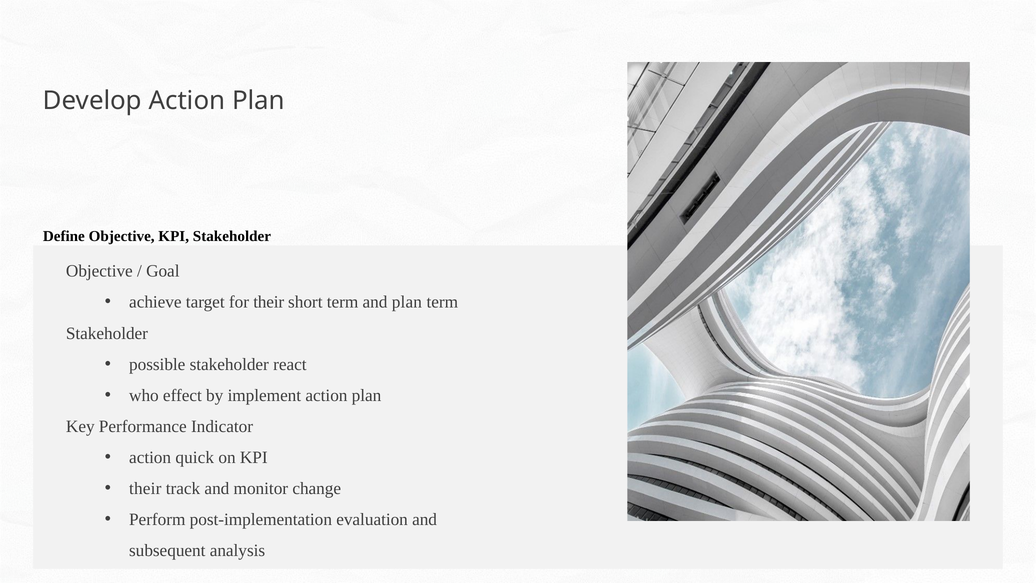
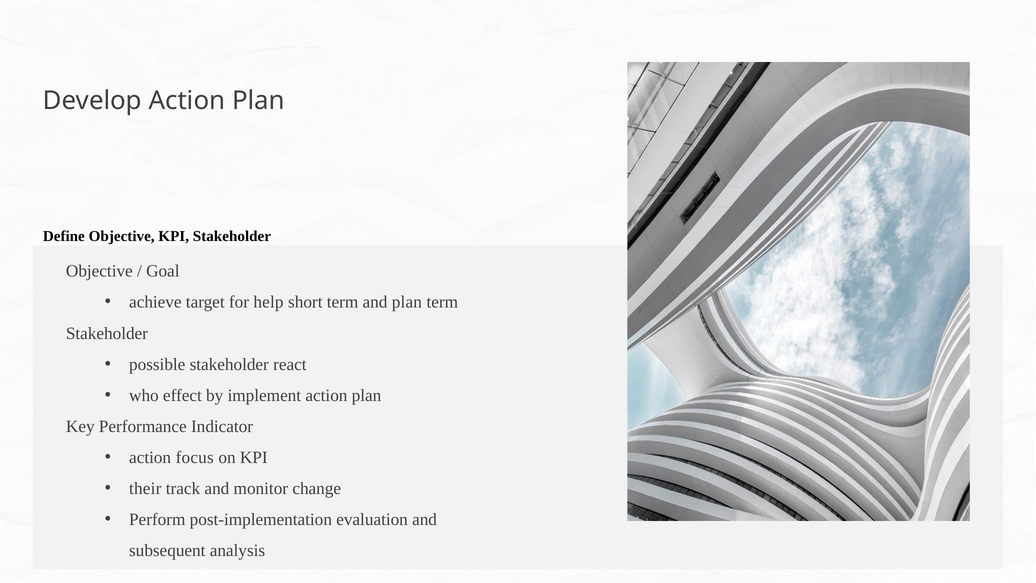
for their: their -> help (269, 302)
quick: quick -> focus (195, 457)
